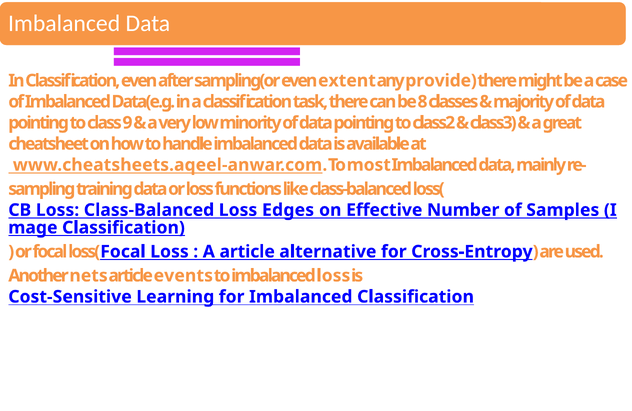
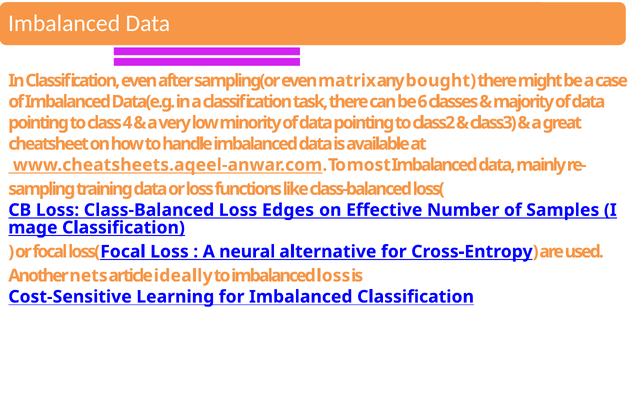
extent: extent -> matrix (347, 81)
provide: provide -> bought (441, 81)
8: 8 -> 6 (422, 102)
9: 9 -> 4 (127, 123)
A article: article -> neural (247, 252)
events: events -> ideally (183, 276)
